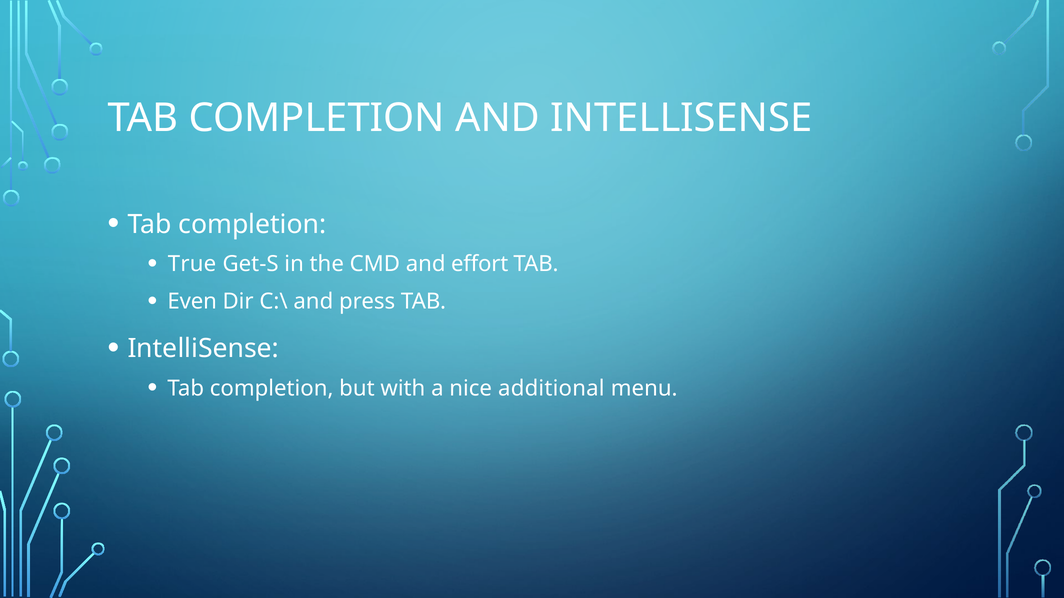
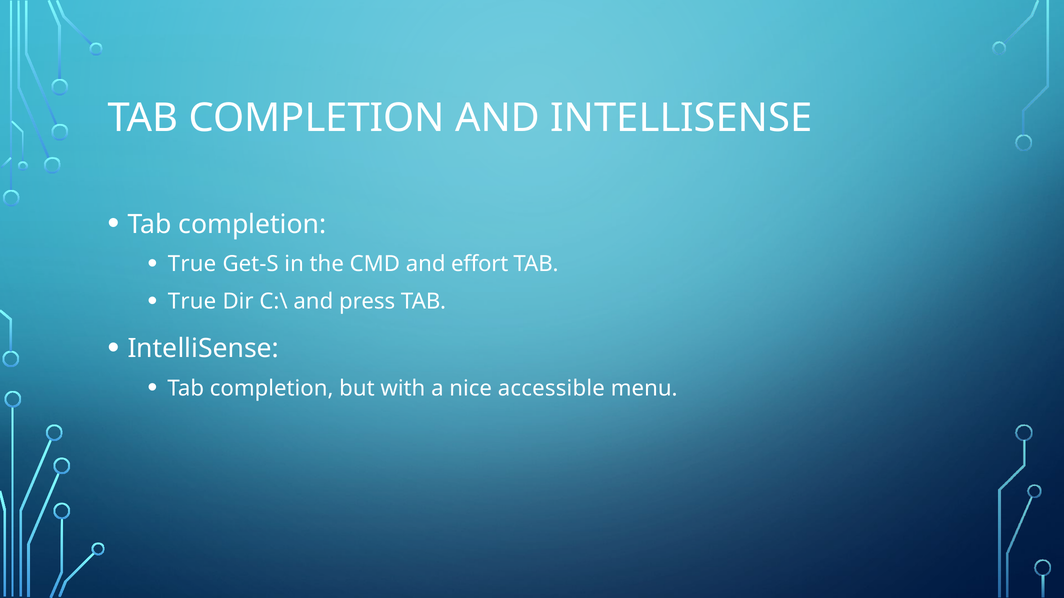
Even: Even -> True (192, 302)
additional: additional -> accessible (551, 389)
